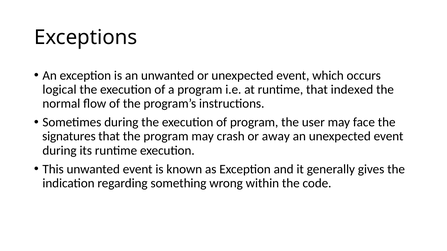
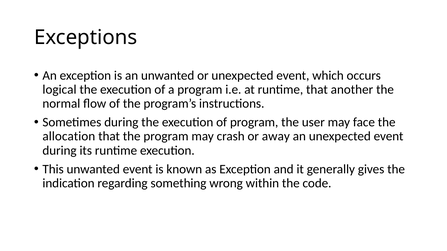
indexed: indexed -> another (352, 90)
signatures: signatures -> allocation (69, 137)
